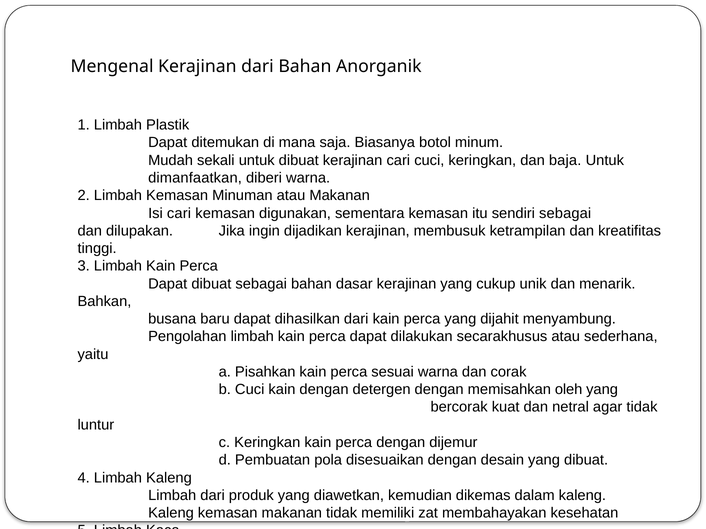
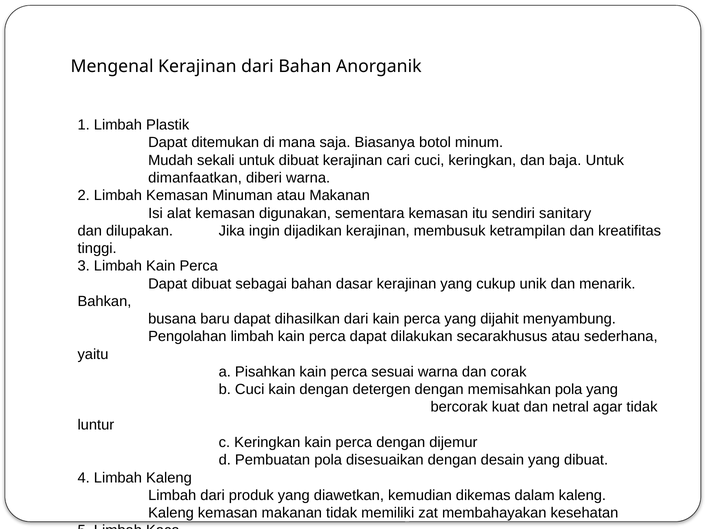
Isi cari: cari -> alat (179, 213)
sendiri sebagai: sebagai -> sanitary (565, 213)
memisahkan oleh: oleh -> pola (569, 390)
